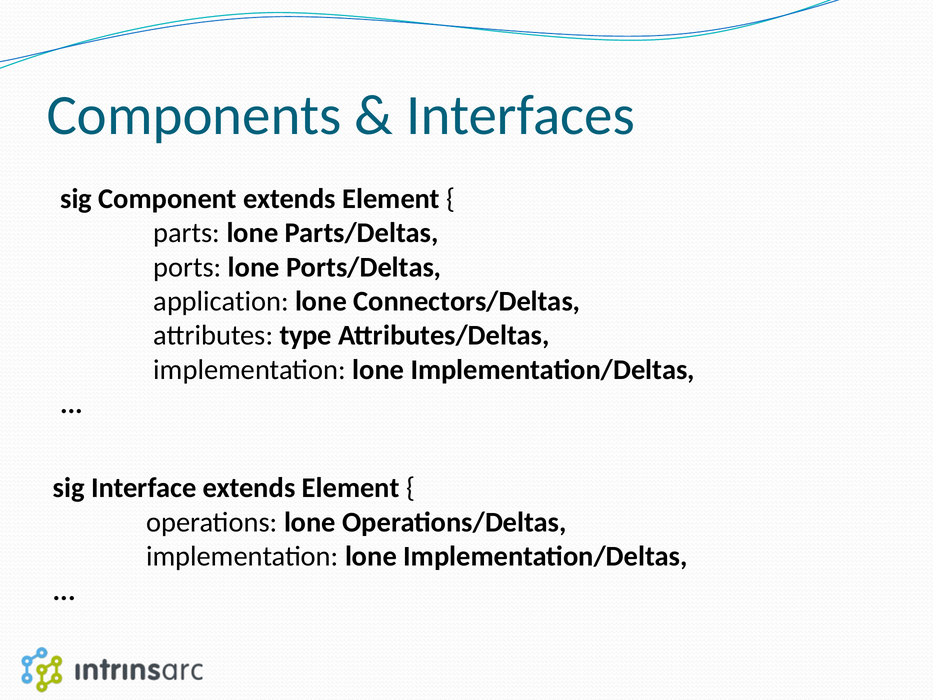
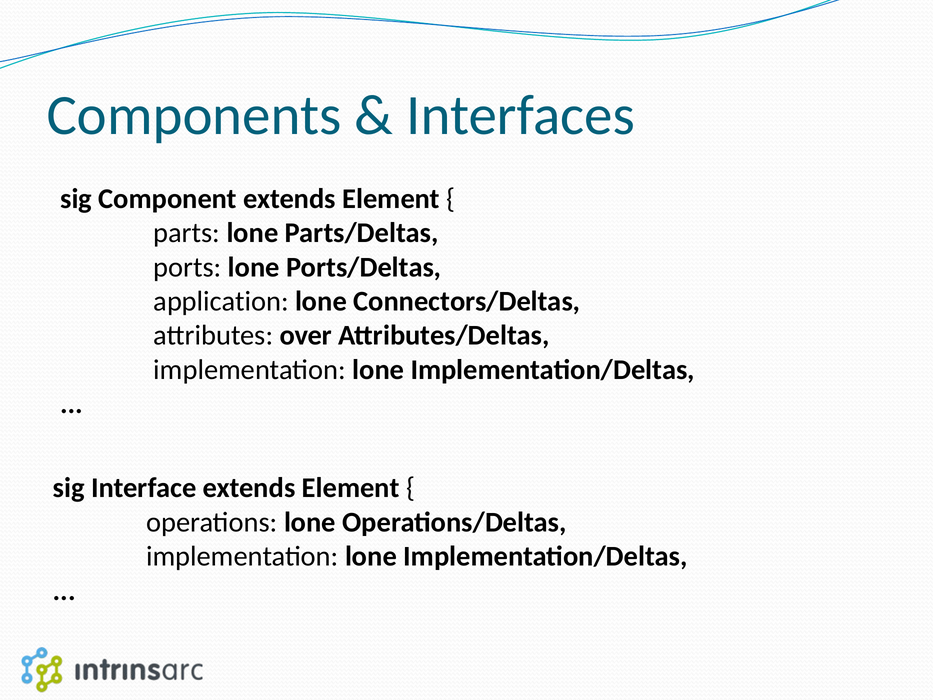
type: type -> over (306, 335)
